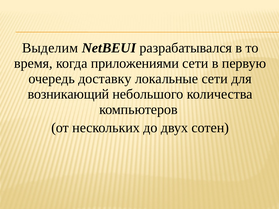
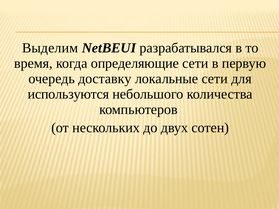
приложениями: приложениями -> определяющие (135, 63)
возникающий: возникающий -> используются (68, 94)
